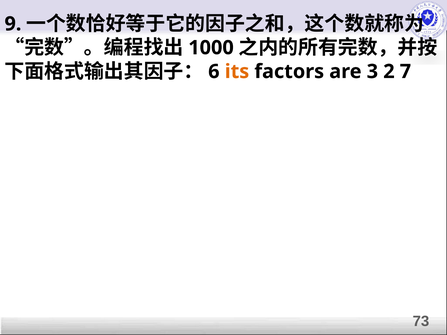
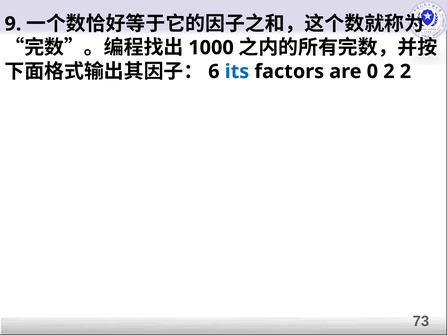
its colour: orange -> blue (237, 72)
3: 3 -> 0 (372, 72)
2 7: 7 -> 2 (405, 72)
